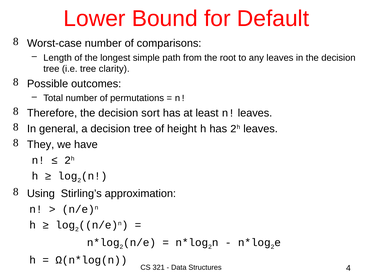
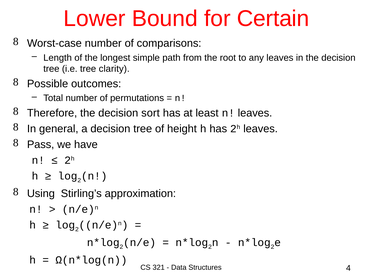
Default: Default -> Certain (273, 19)
They: They -> Pass (41, 144)
